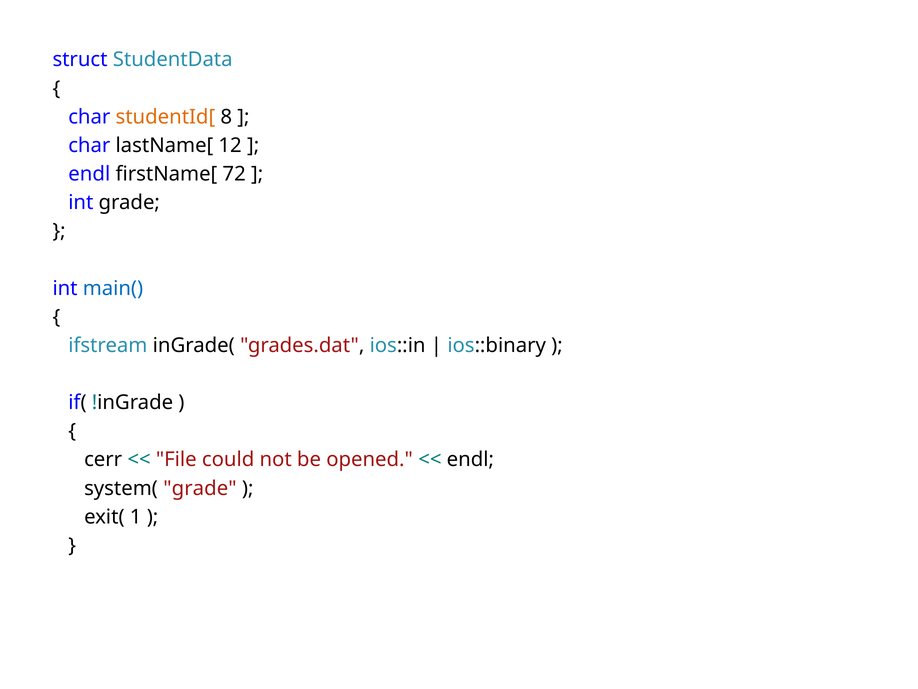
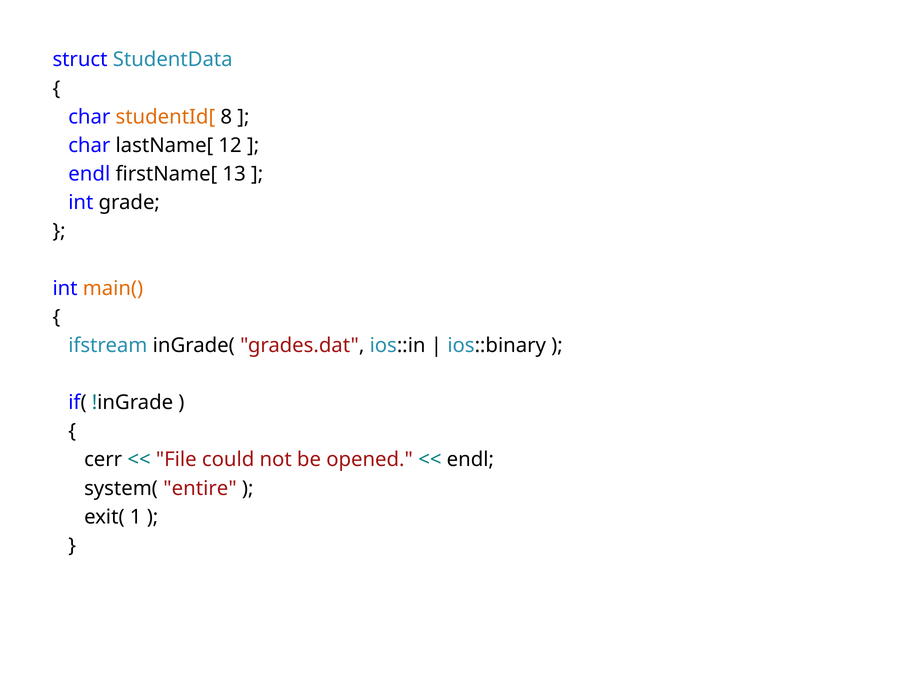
72: 72 -> 13 (234, 174)
main( colour: blue -> orange (113, 288)
system( grade: grade -> entire (200, 488)
